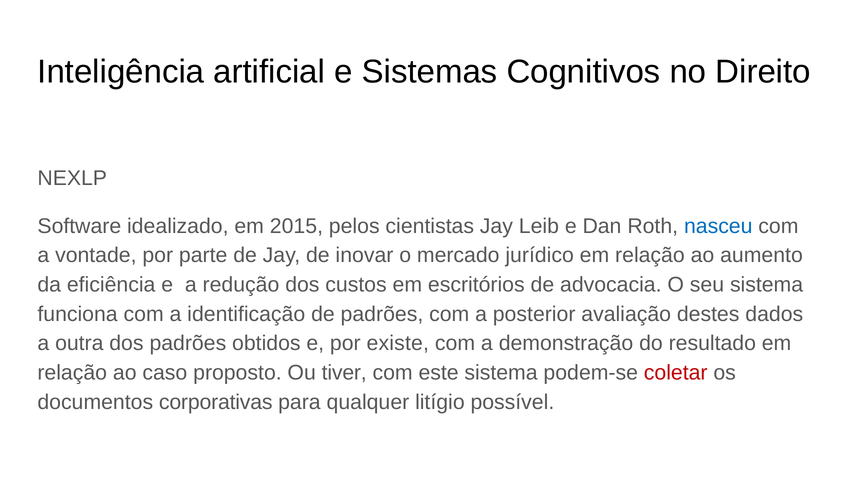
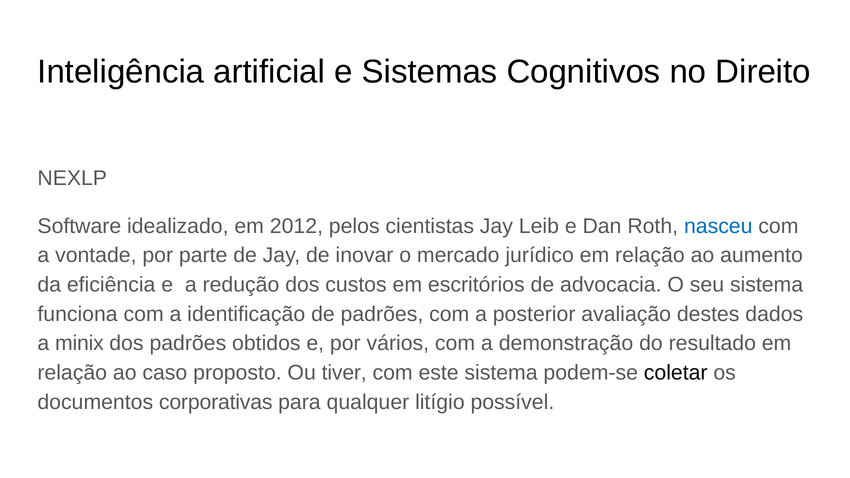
2015: 2015 -> 2012 (296, 226)
outra: outra -> minix (79, 343)
existe: existe -> vários (398, 343)
coletar colour: red -> black (676, 373)
